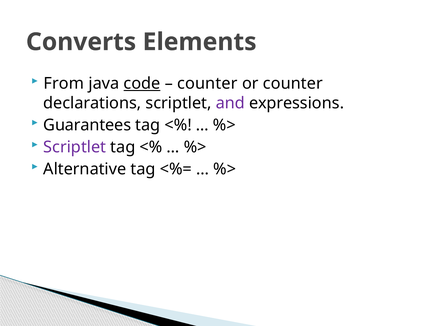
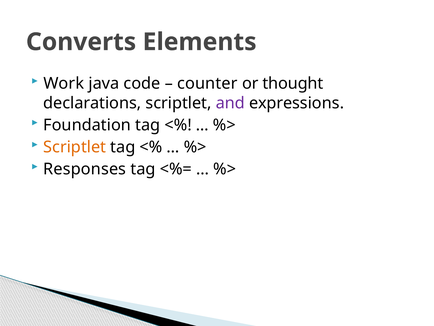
From: From -> Work (64, 83)
code underline: present -> none (142, 83)
or counter: counter -> thought (293, 83)
Guarantees: Guarantees -> Foundation (87, 125)
Scriptlet colour: purple -> orange (75, 147)
Alternative: Alternative -> Responses (85, 169)
